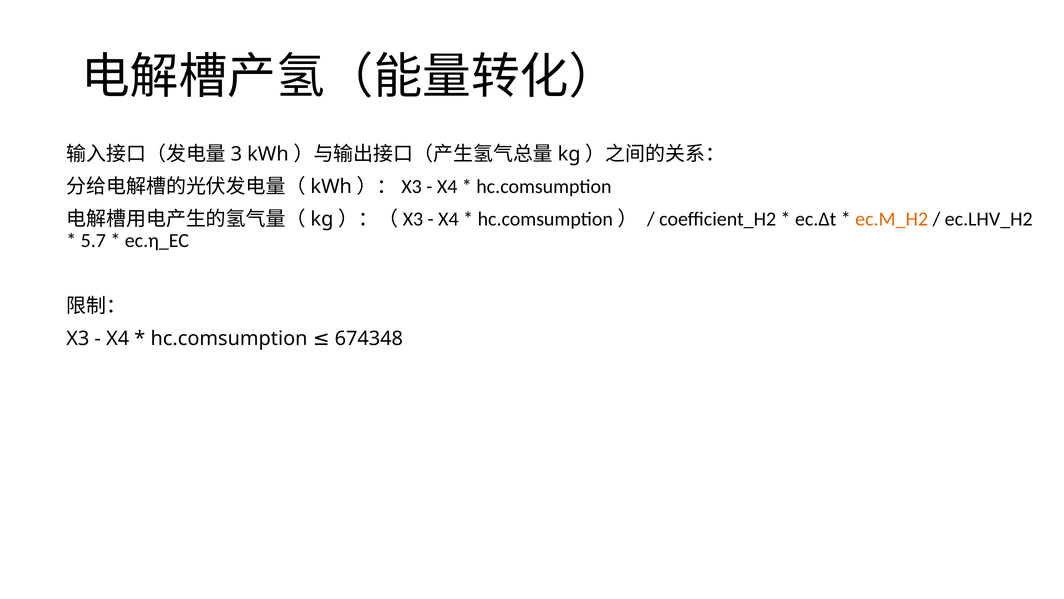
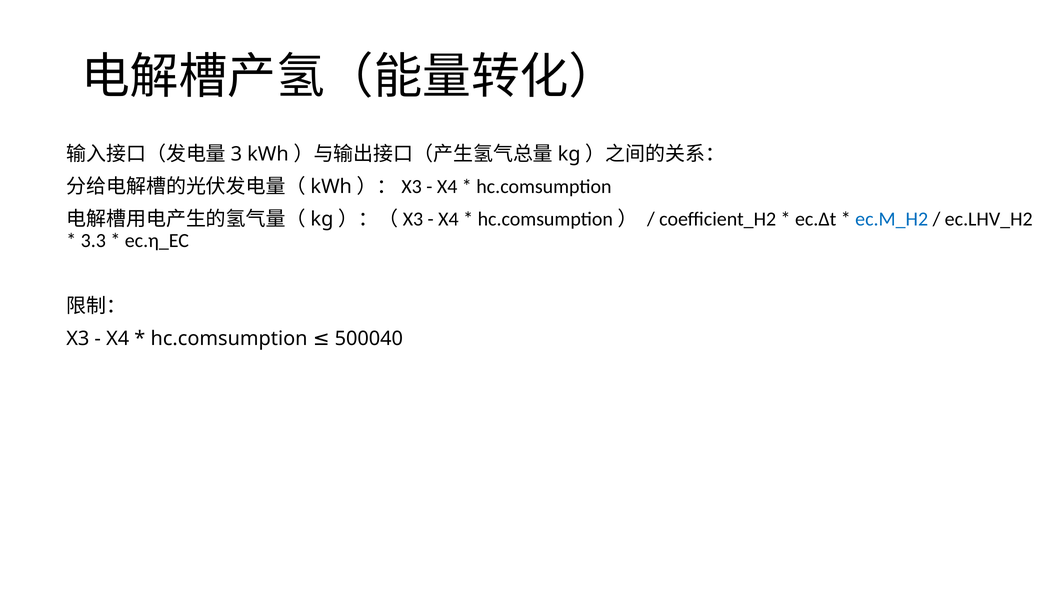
ec.M_H2 colour: orange -> blue (892, 219)
5.7: 5.7 -> 3.3 (93, 241)
674348: 674348 -> 500040 (369, 339)
